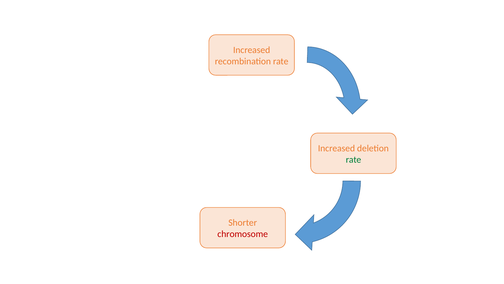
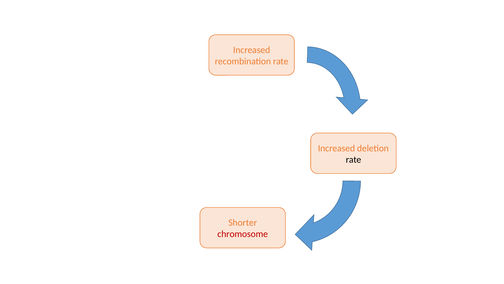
rate colour: green -> black (353, 159)
